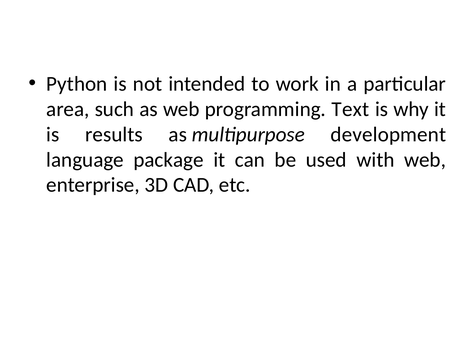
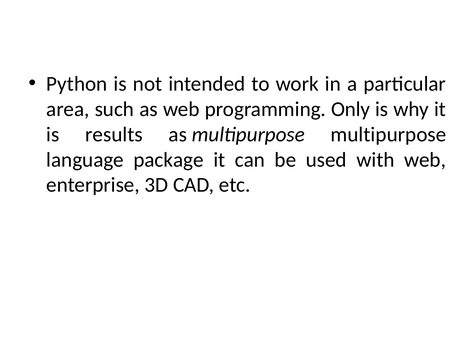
Text: Text -> Only (351, 109)
multipurpose development: development -> multipurpose (388, 134)
